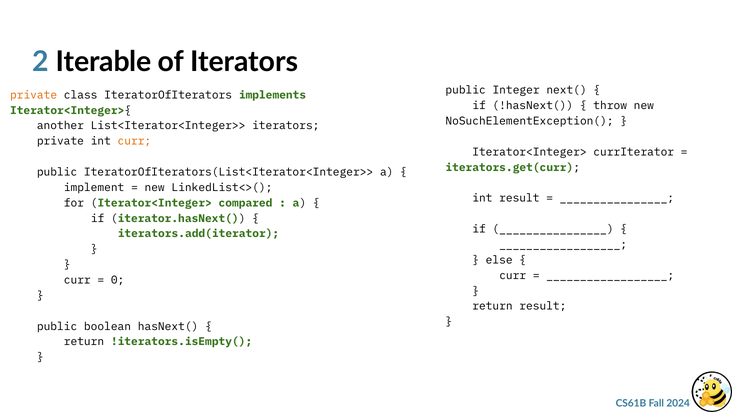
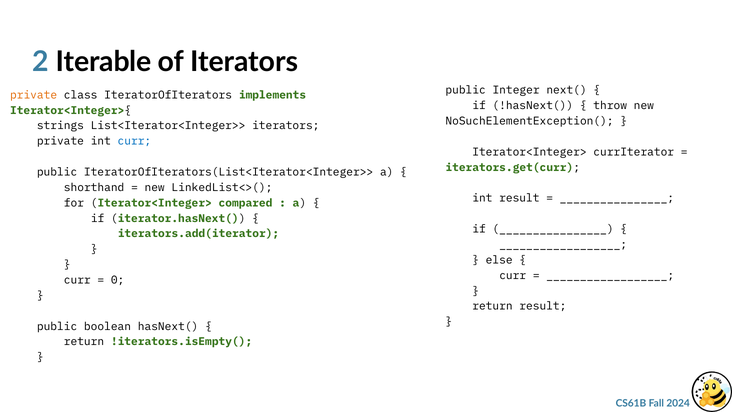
another: another -> strings (60, 126)
curr colour: orange -> blue (134, 141)
implement: implement -> shorthand (94, 187)
